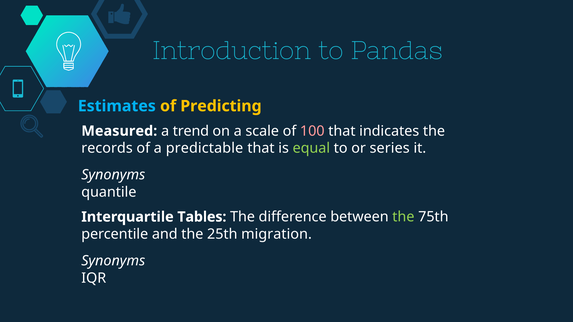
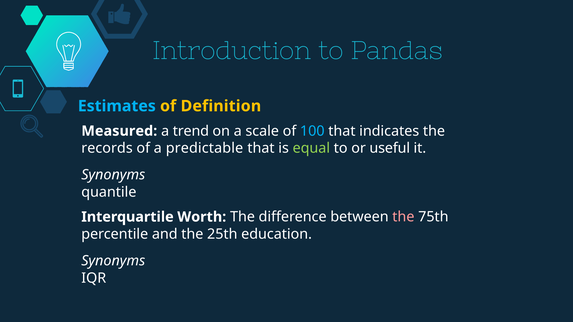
Predicting: Predicting -> Definition (221, 106)
100 colour: pink -> light blue (312, 131)
series: series -> useful (390, 148)
Tables: Tables -> Worth (202, 217)
the colour: light green -> pink (403, 217)
migration: migration -> education (277, 234)
